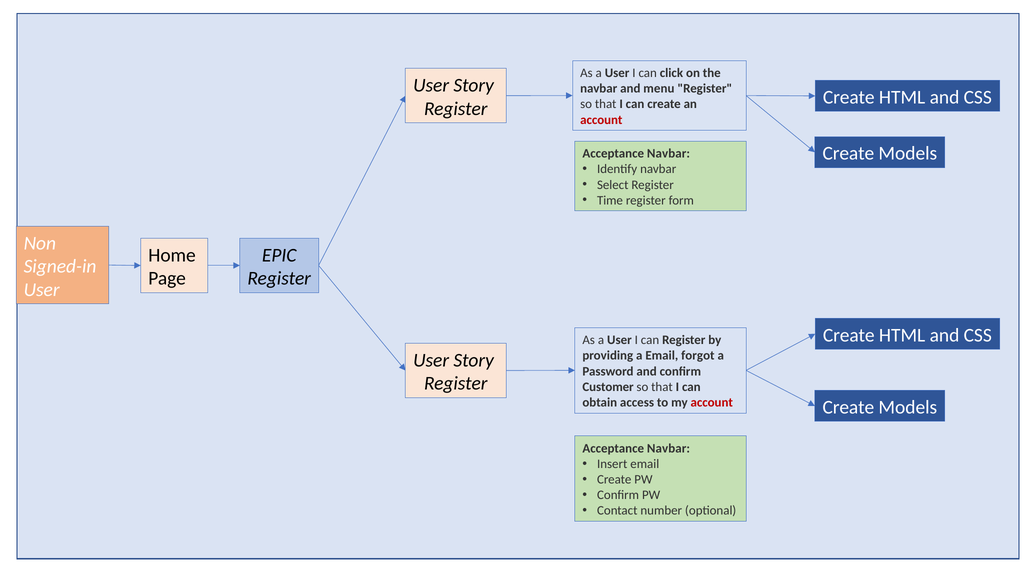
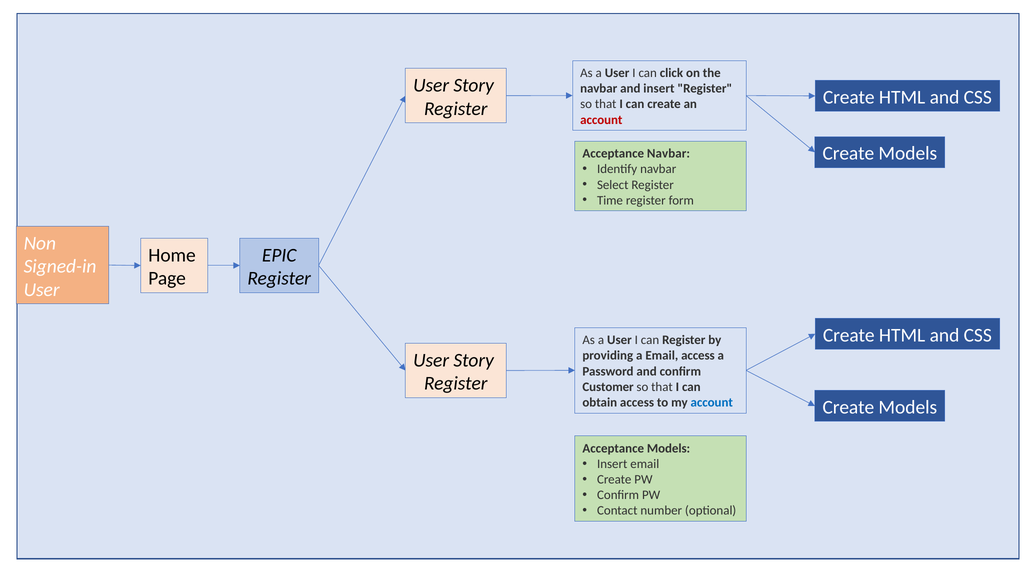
and menu: menu -> insert (659, 89)
Email forgot: forgot -> access (698, 356)
account colour: red -> blue (712, 402)
Navbar: Navbar -> Models (669, 448)
